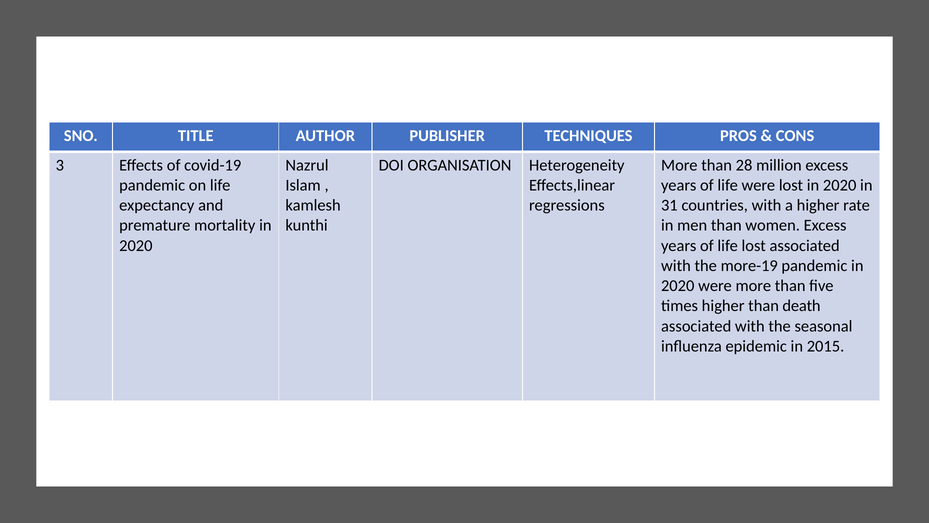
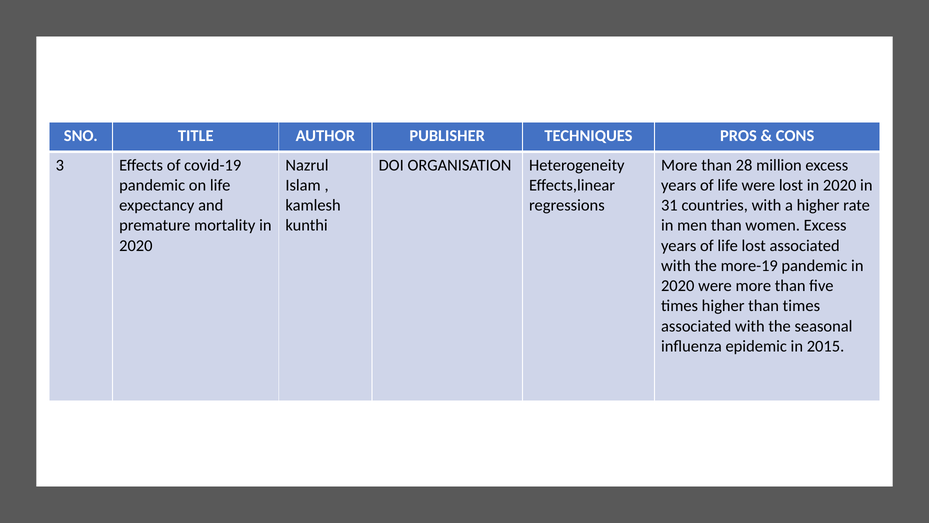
than death: death -> times (801, 306)
